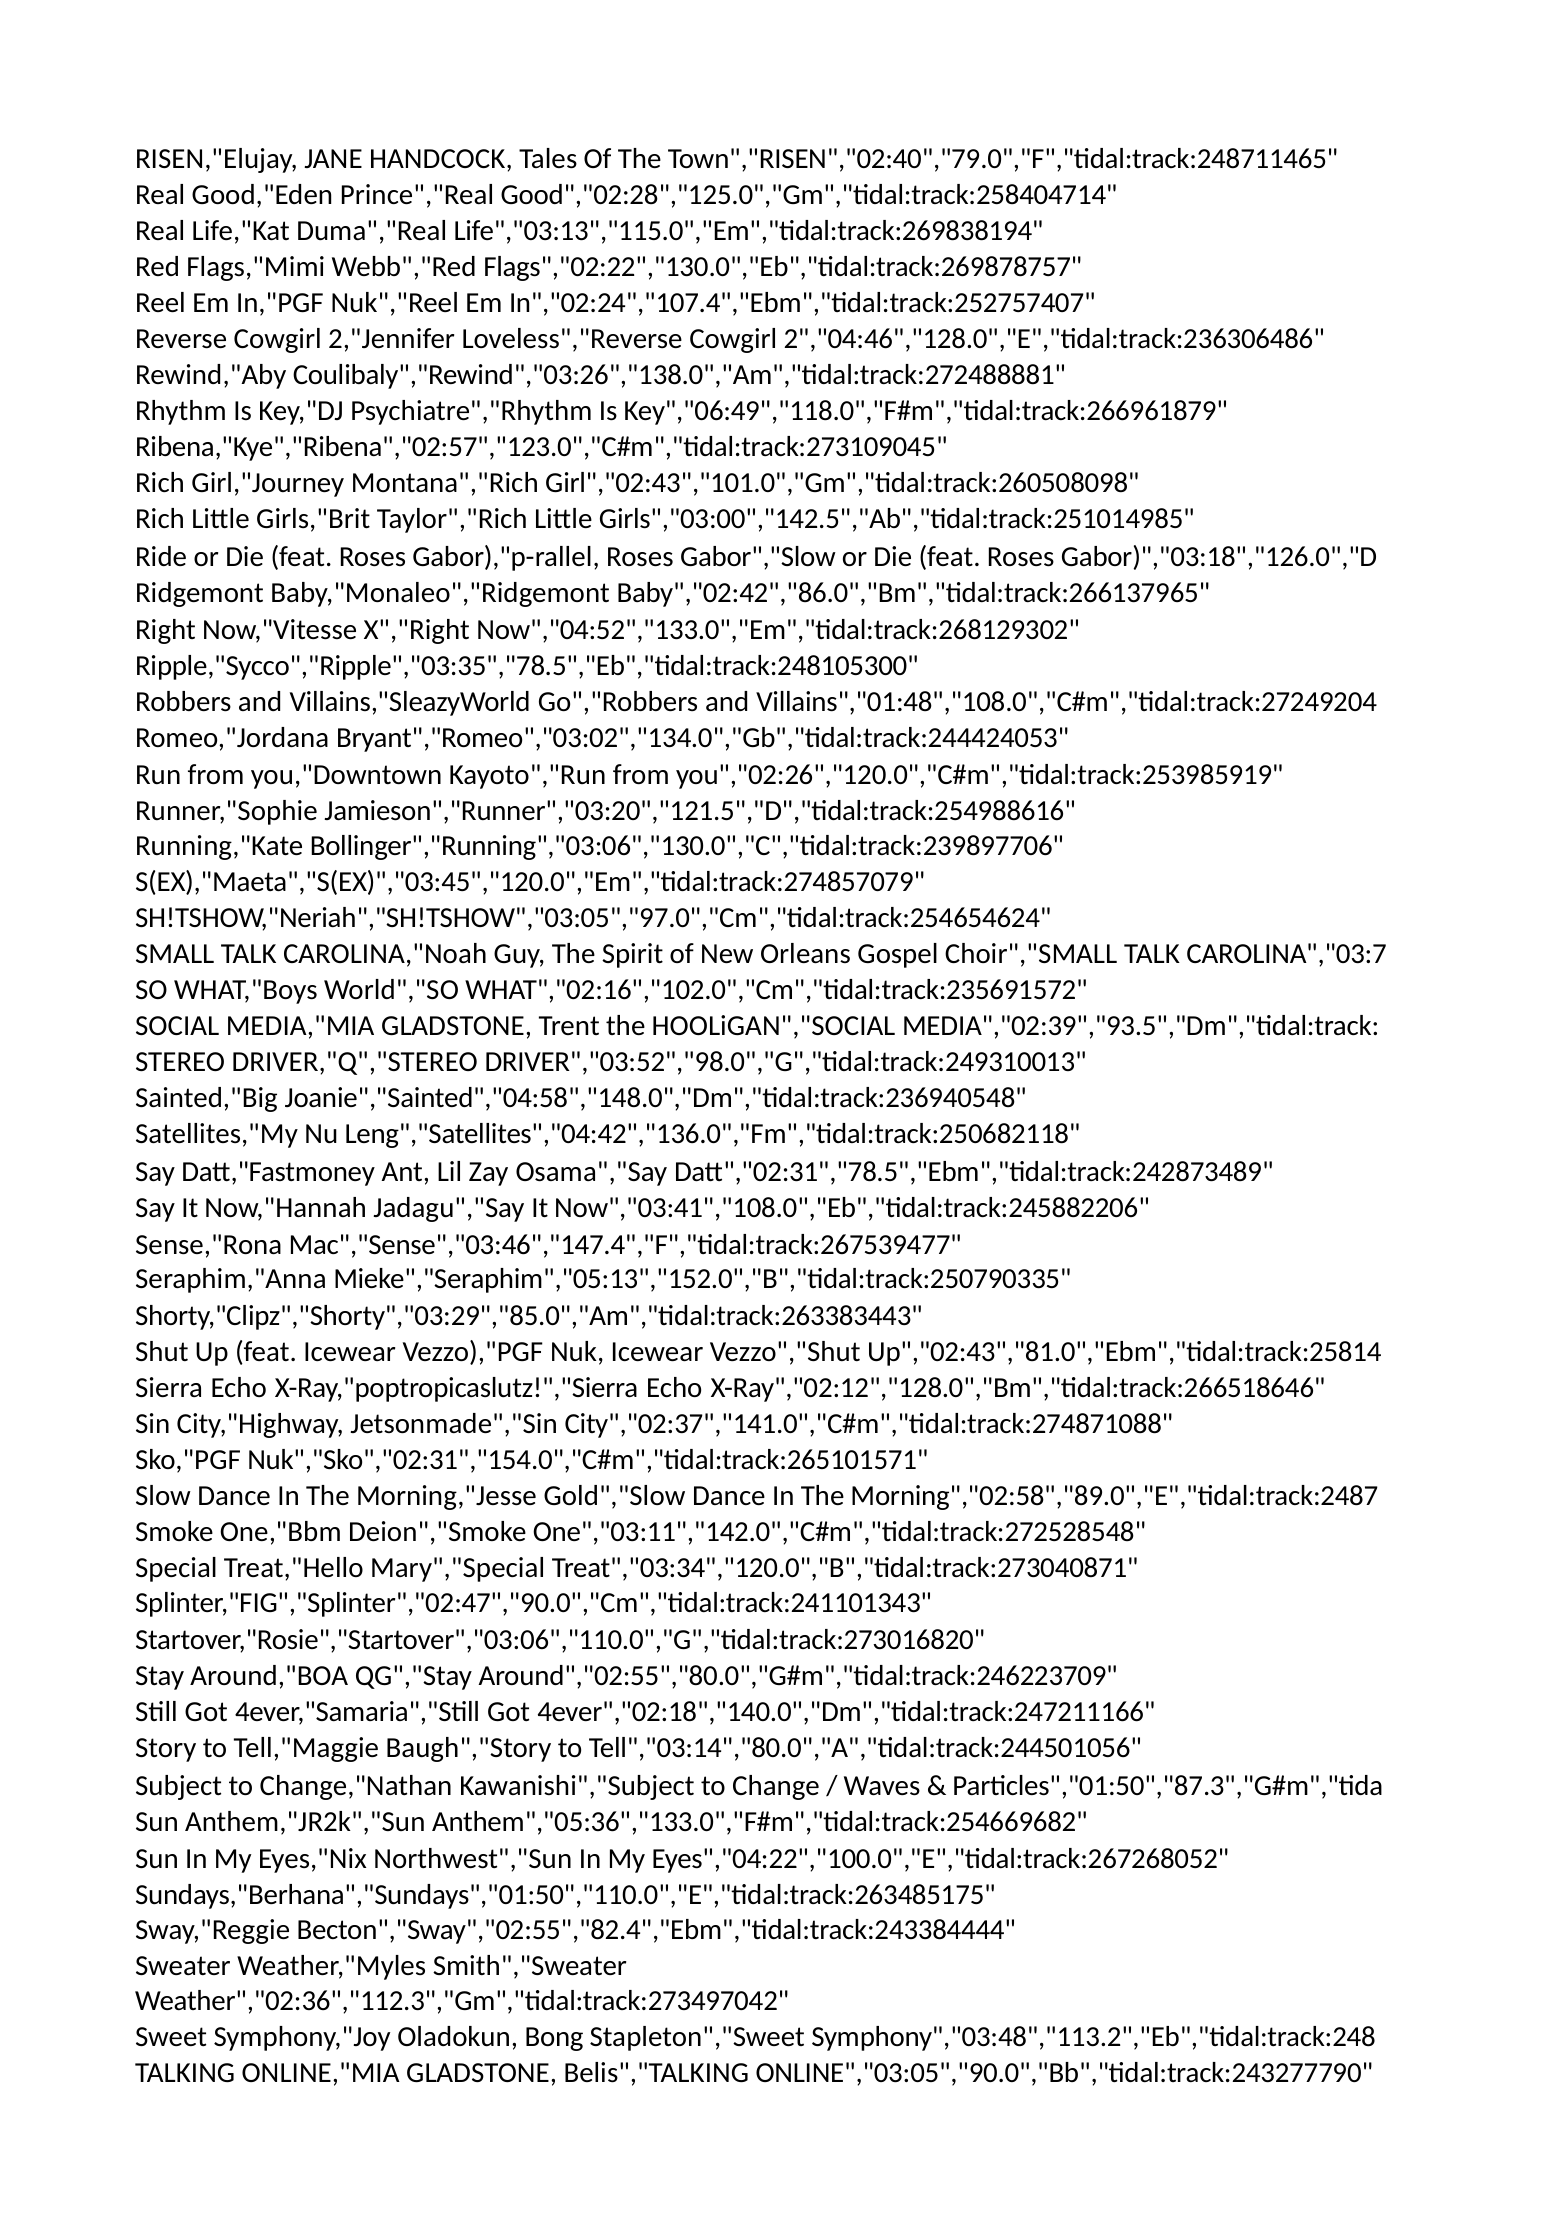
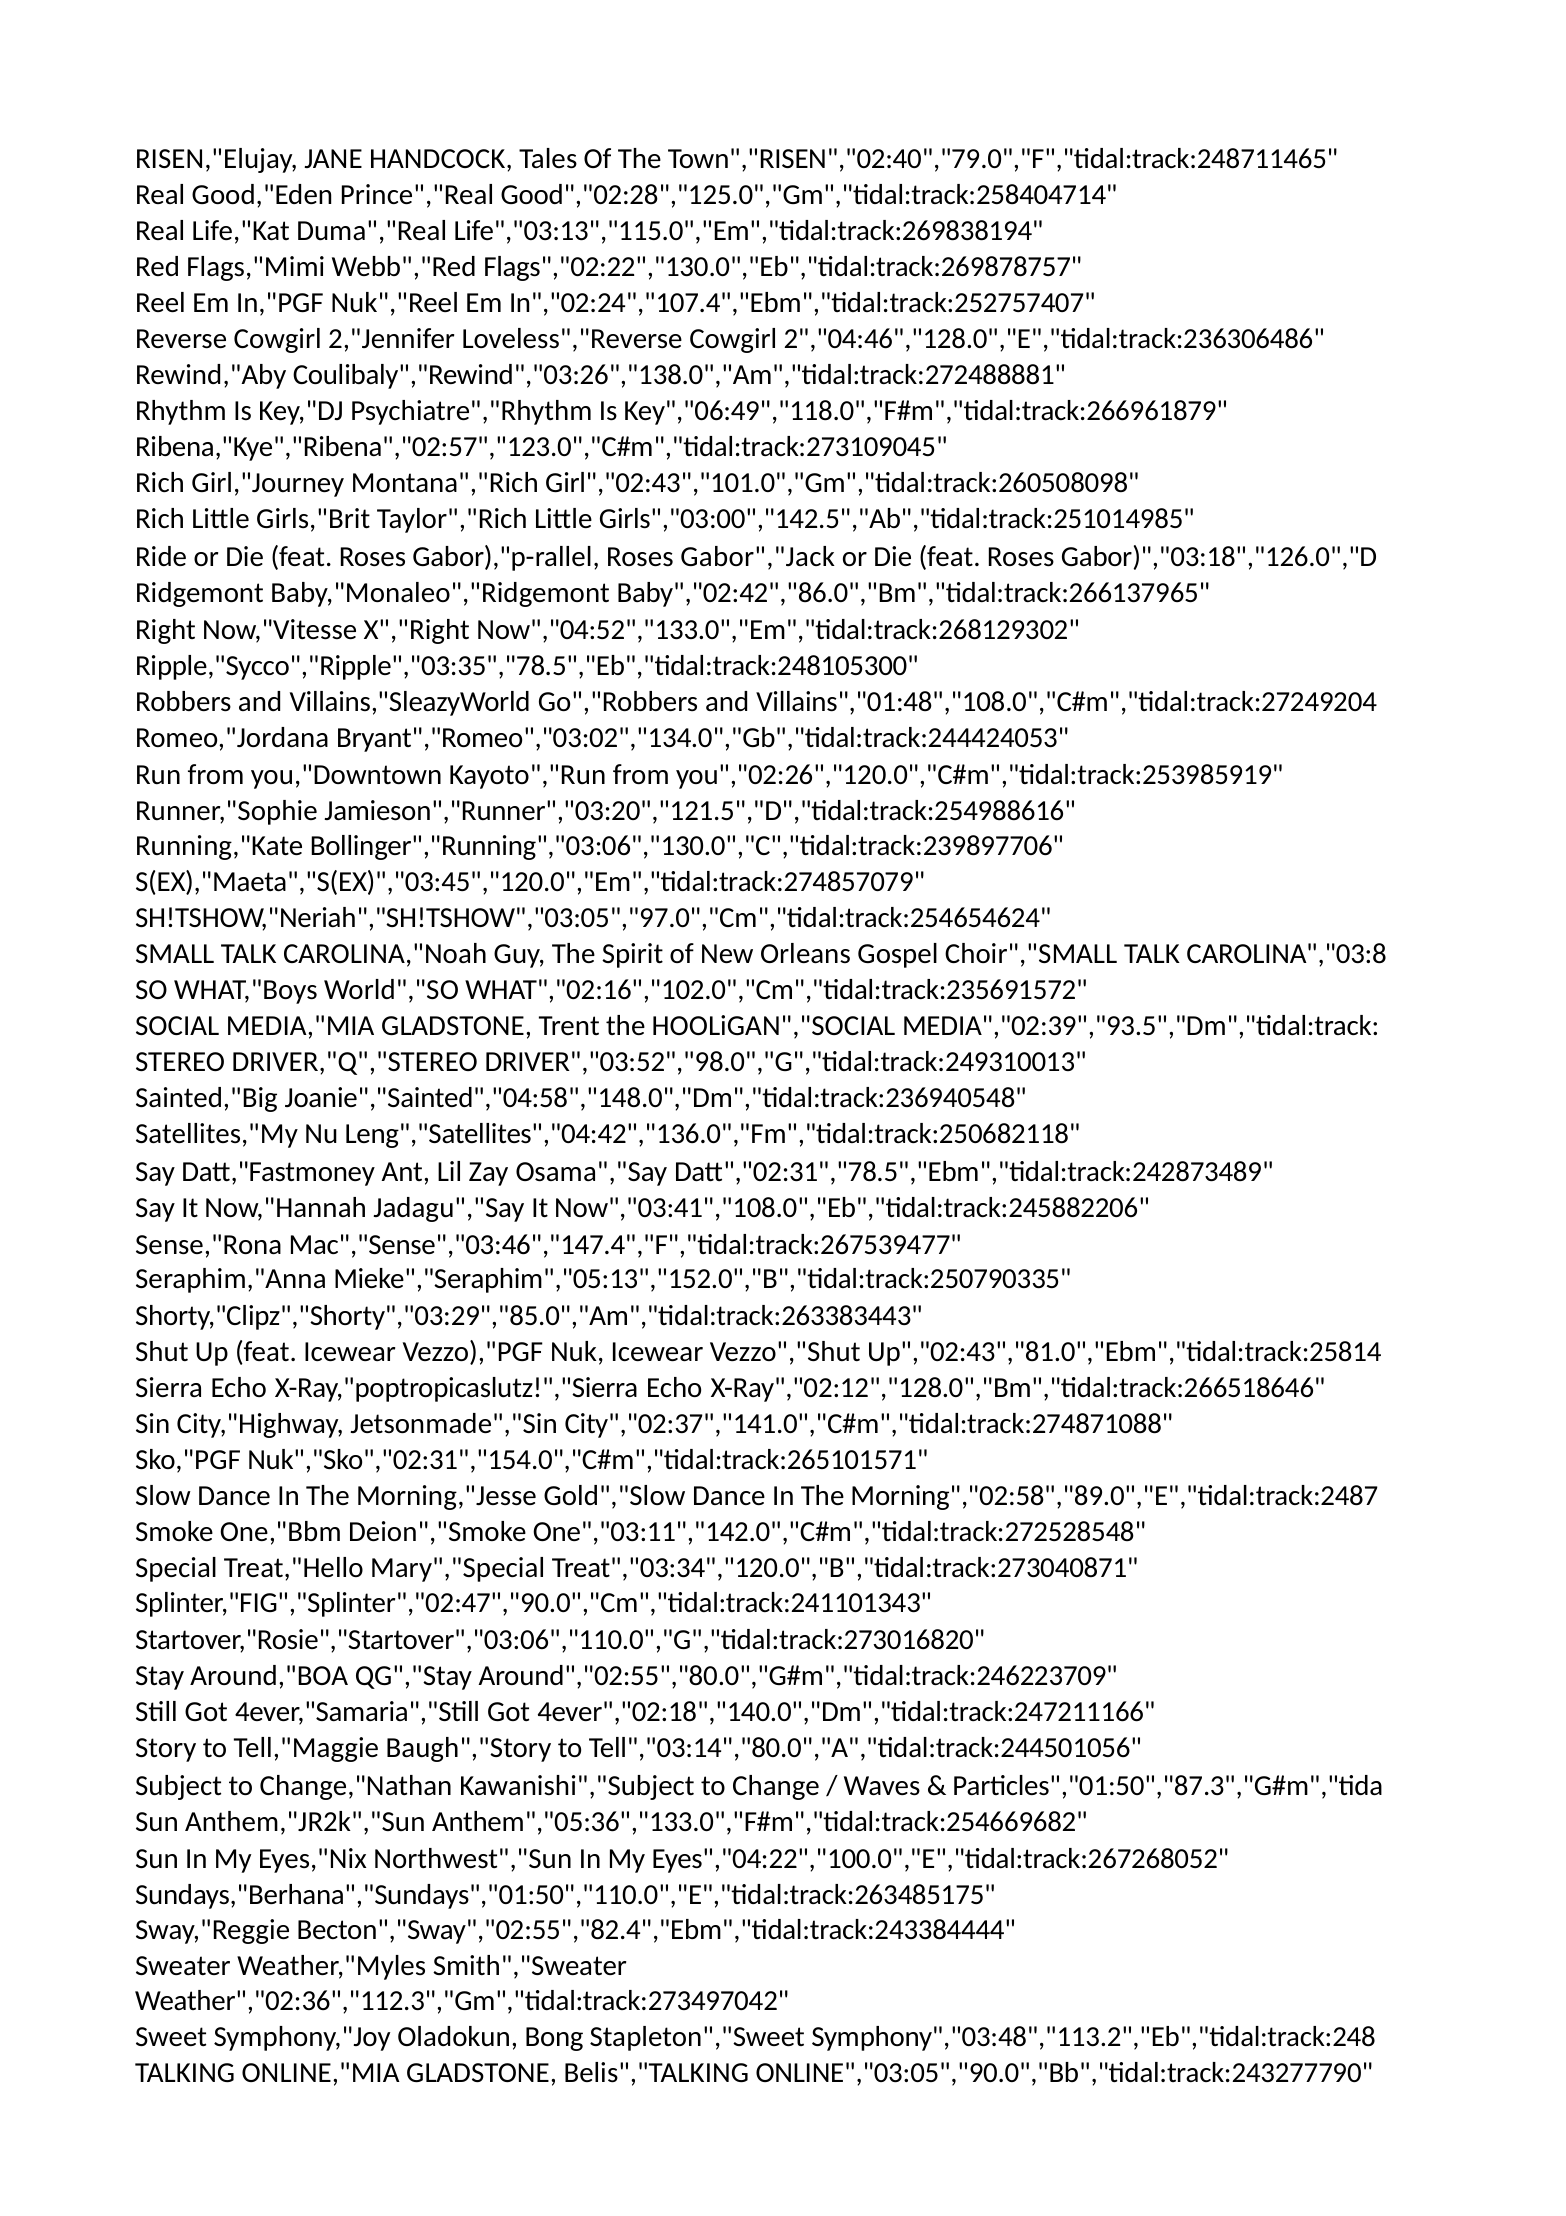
Gabor","Slow: Gabor","Slow -> Gabor","Jack (758, 557)
CAROLINA","03:7: CAROLINA","03:7 -> CAROLINA","03:8 (1287, 954)
